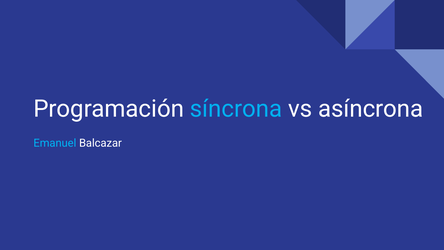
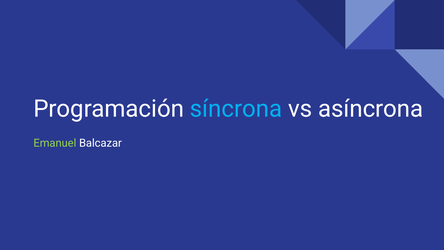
Emanuel colour: light blue -> light green (55, 143)
